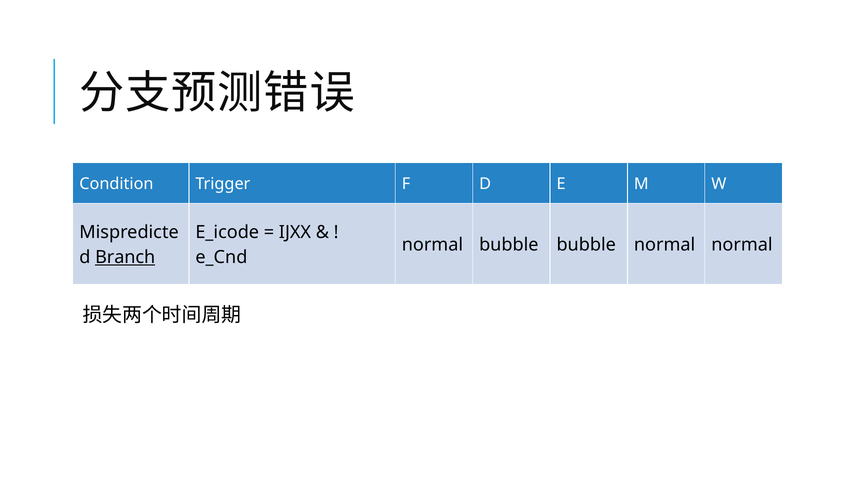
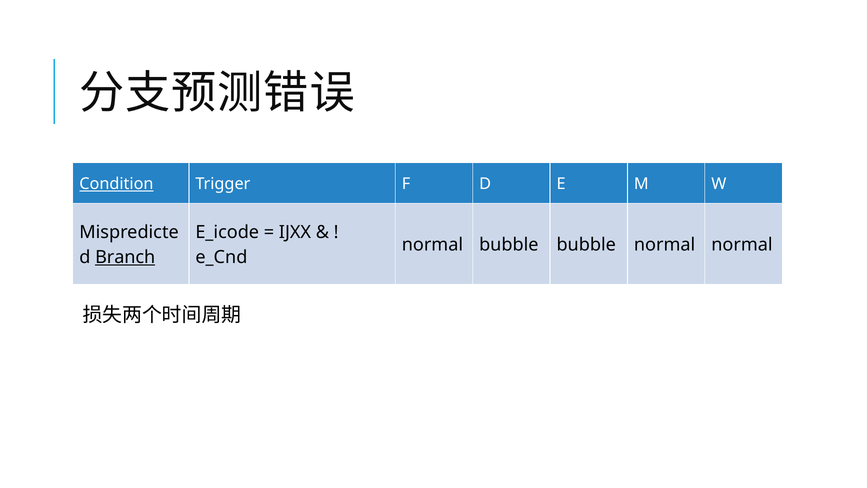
Condition underline: none -> present (116, 184)
